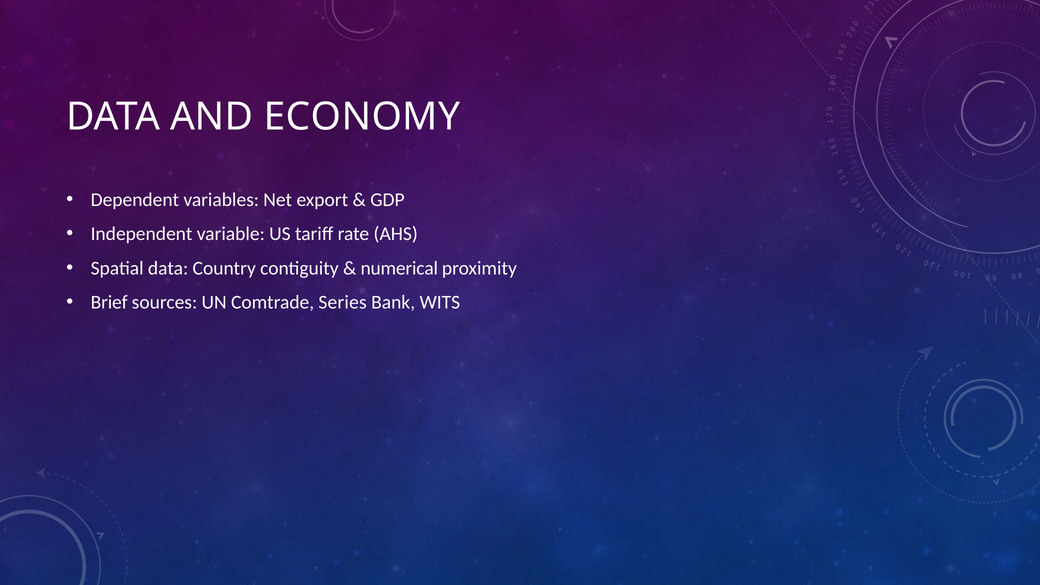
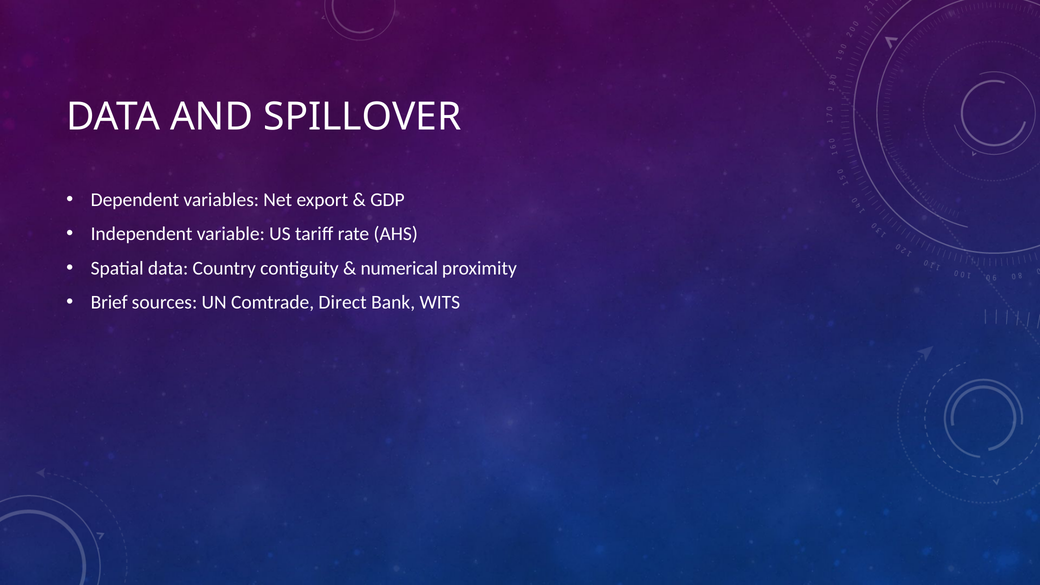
ECONOMY: ECONOMY -> SPILLOVER (362, 117)
Series: Series -> Direct (343, 302)
